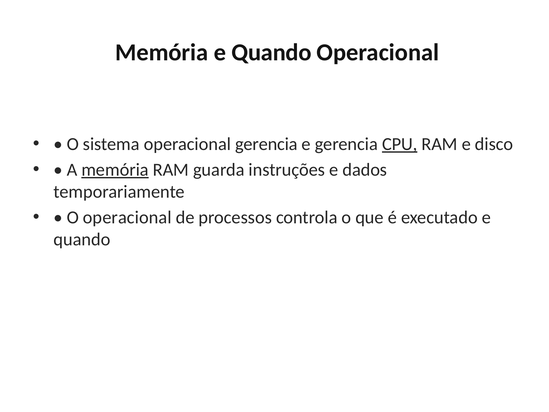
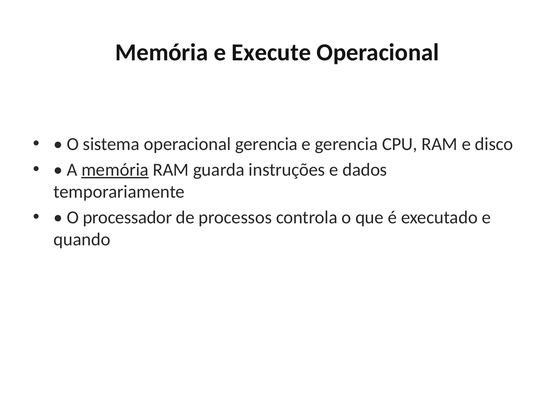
Memória e Quando: Quando -> Execute (271, 52)
CPU underline: present -> none (400, 144)
O operacional: operacional -> processador (127, 217)
